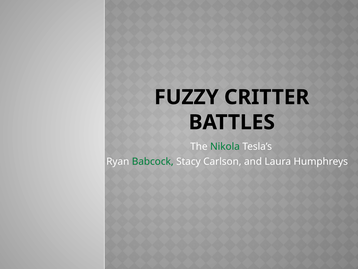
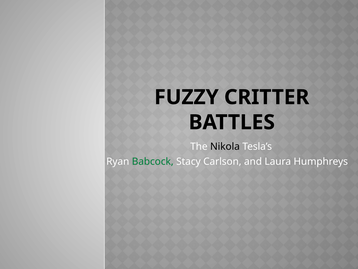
Nikola colour: green -> black (225, 146)
